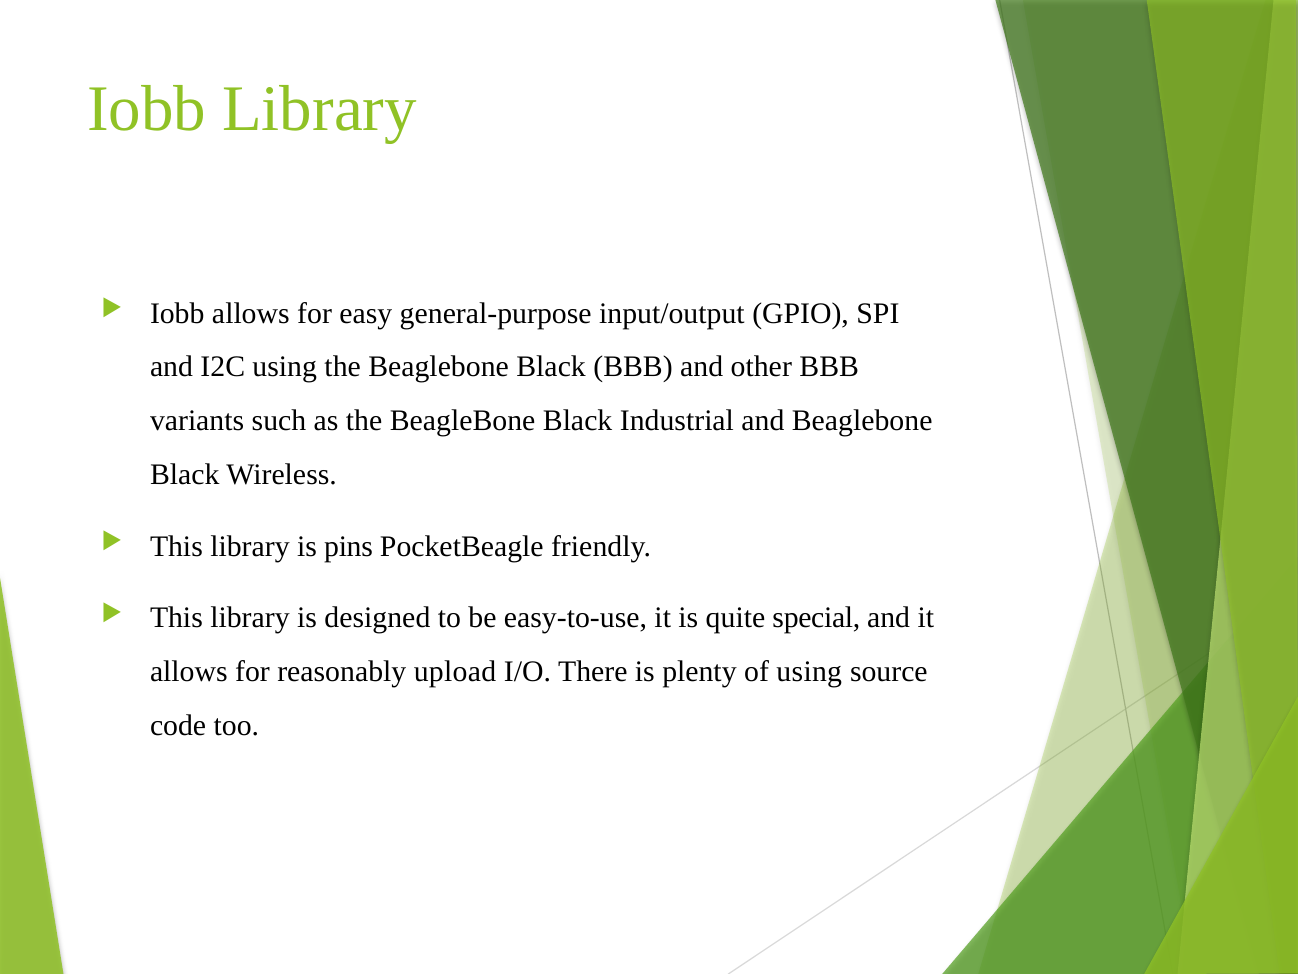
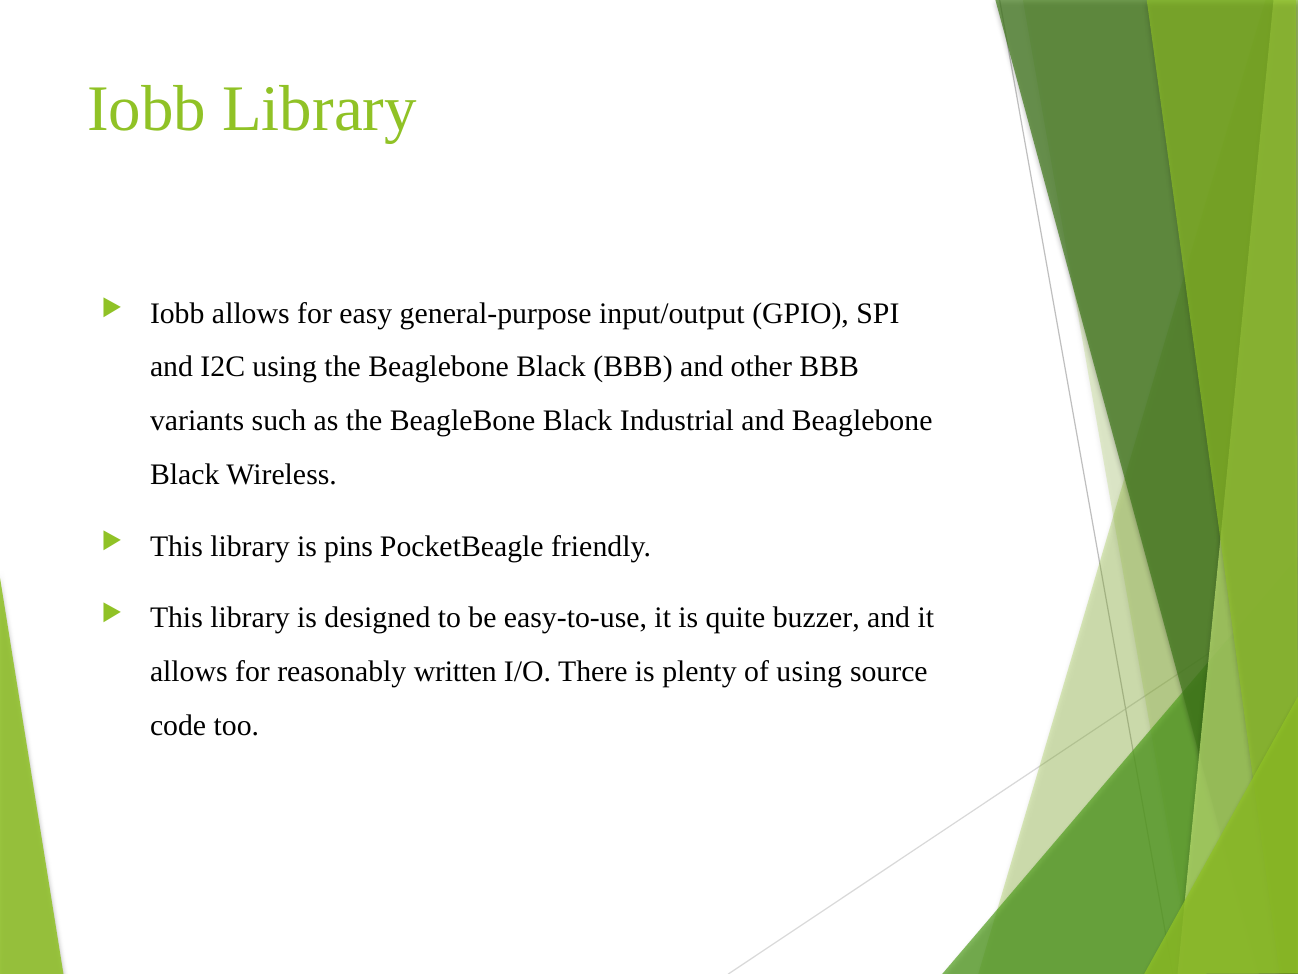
special: special -> buzzer (816, 618)
upload: upload -> written (455, 671)
